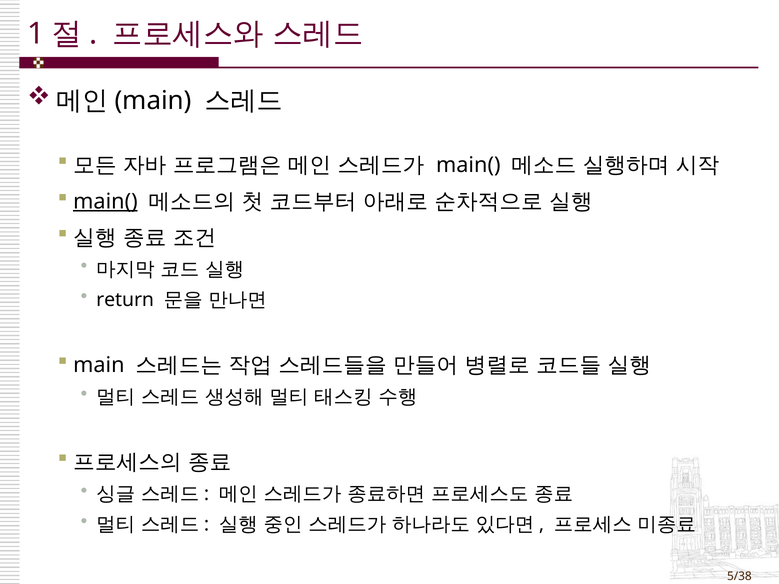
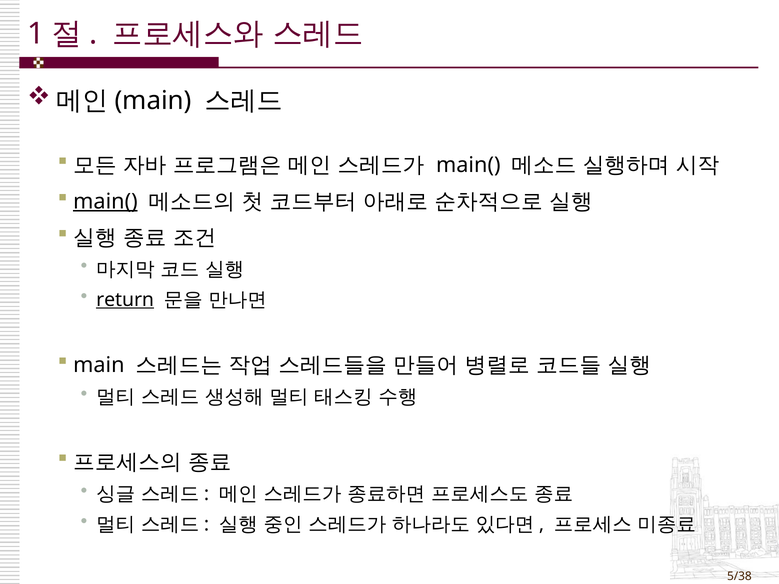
return underline: none -> present (125, 300)
